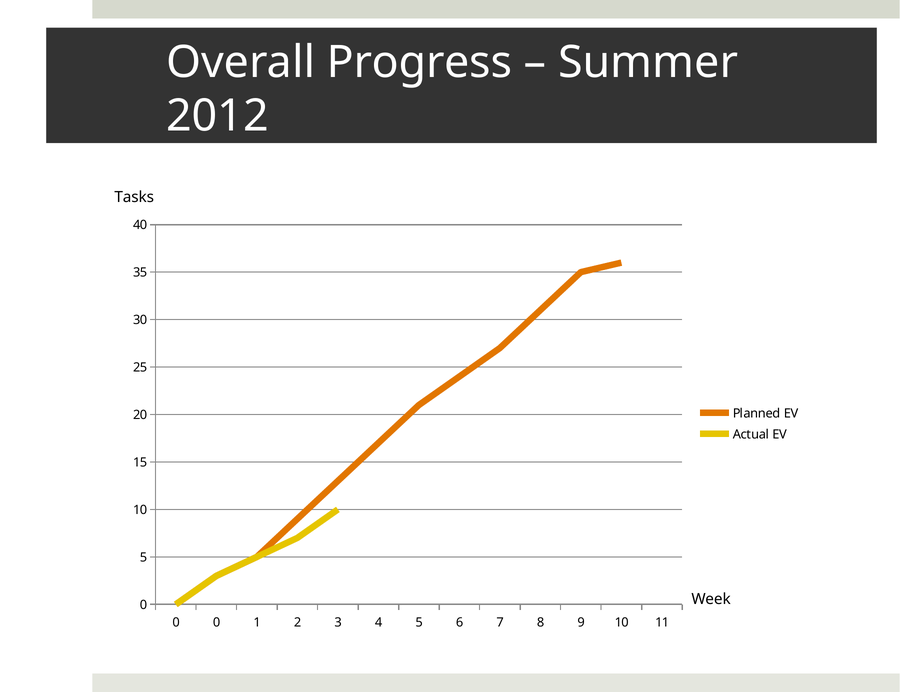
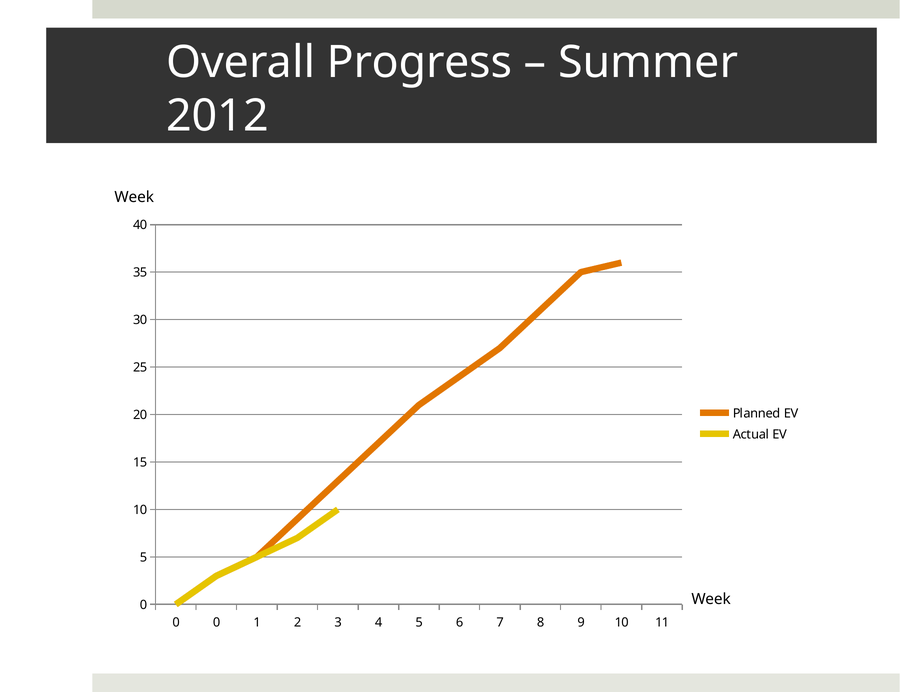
Tasks: Tasks -> Week (134, 197)
